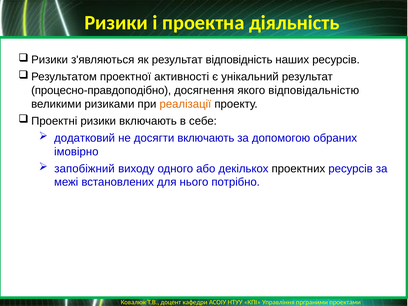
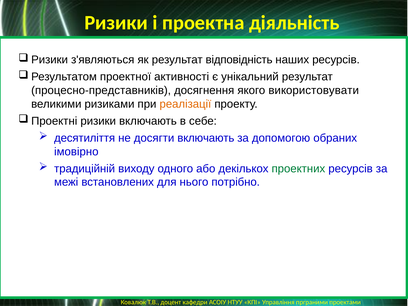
процесно-правдоподібно: процесно-правдоподібно -> процесно-представників (101, 90)
відповідальністю: відповідальністю -> використовувати (314, 90)
додатковий: додатковий -> десятиліття (85, 138)
запобіжний: запобіжний -> традиційній (85, 169)
проектних colour: black -> green (298, 169)
